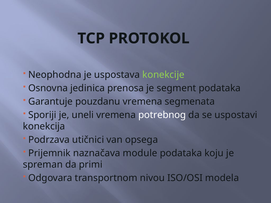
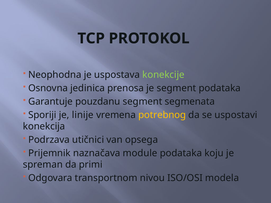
pouzdanu vremena: vremena -> segment (143, 102)
uneli: uneli -> linije (83, 115)
potrebnog colour: white -> yellow (162, 115)
